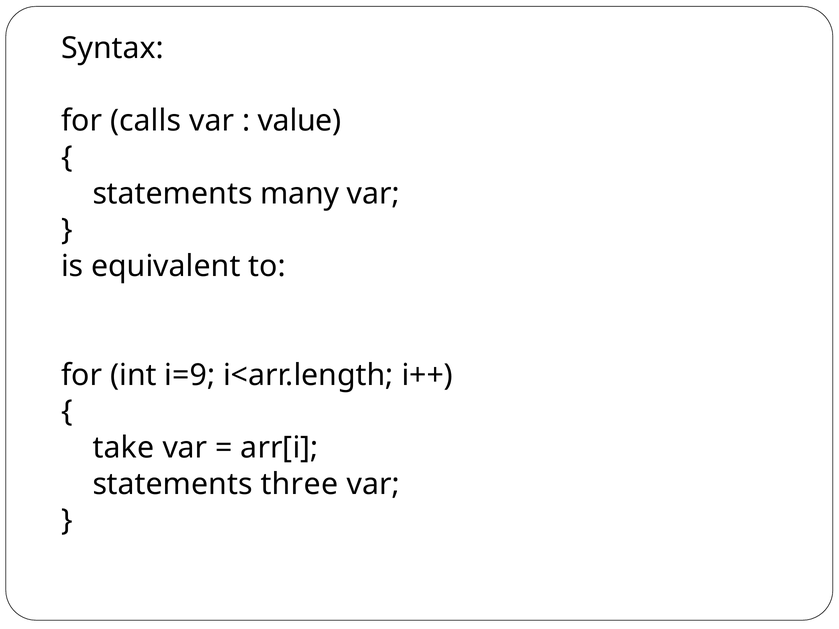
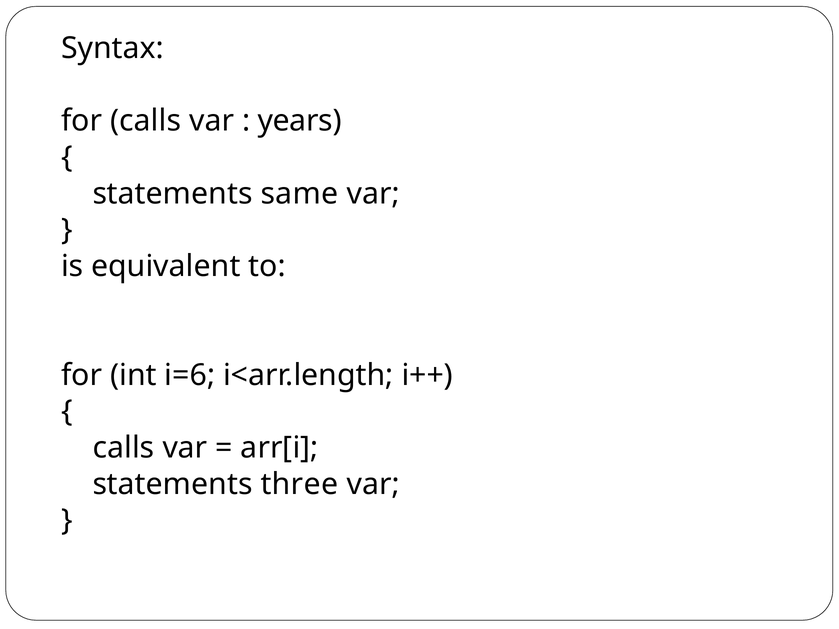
value: value -> years (300, 121)
many: many -> same (299, 194)
i=9: i=9 -> i=6 (190, 375)
take: take -> calls (124, 448)
